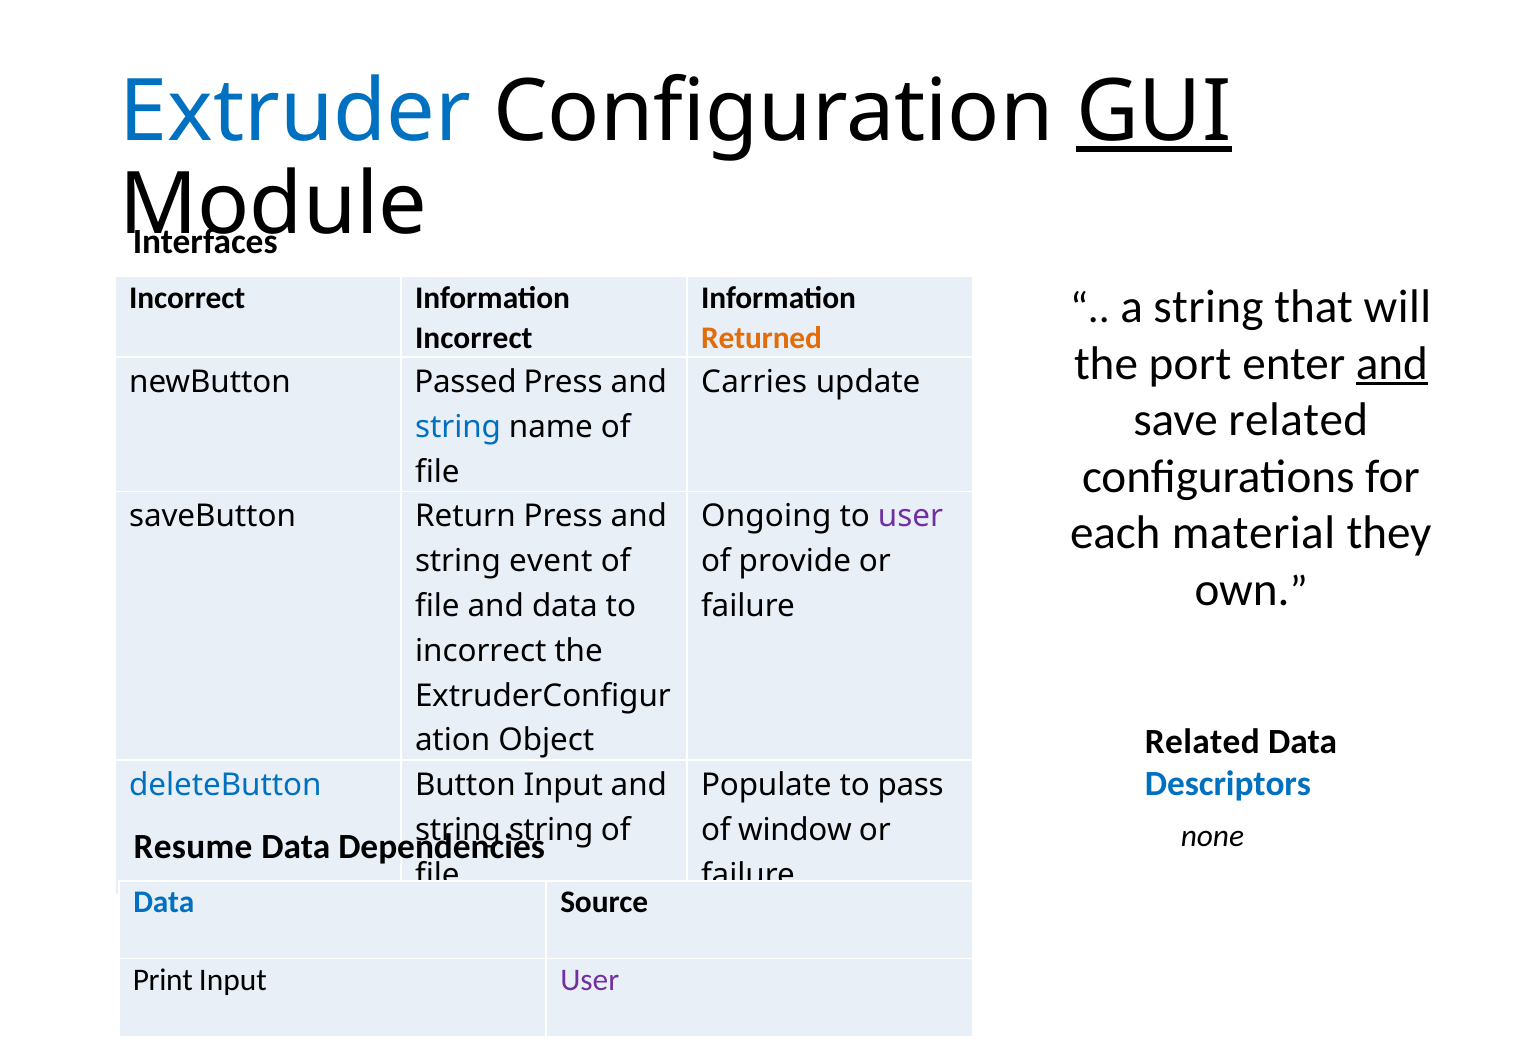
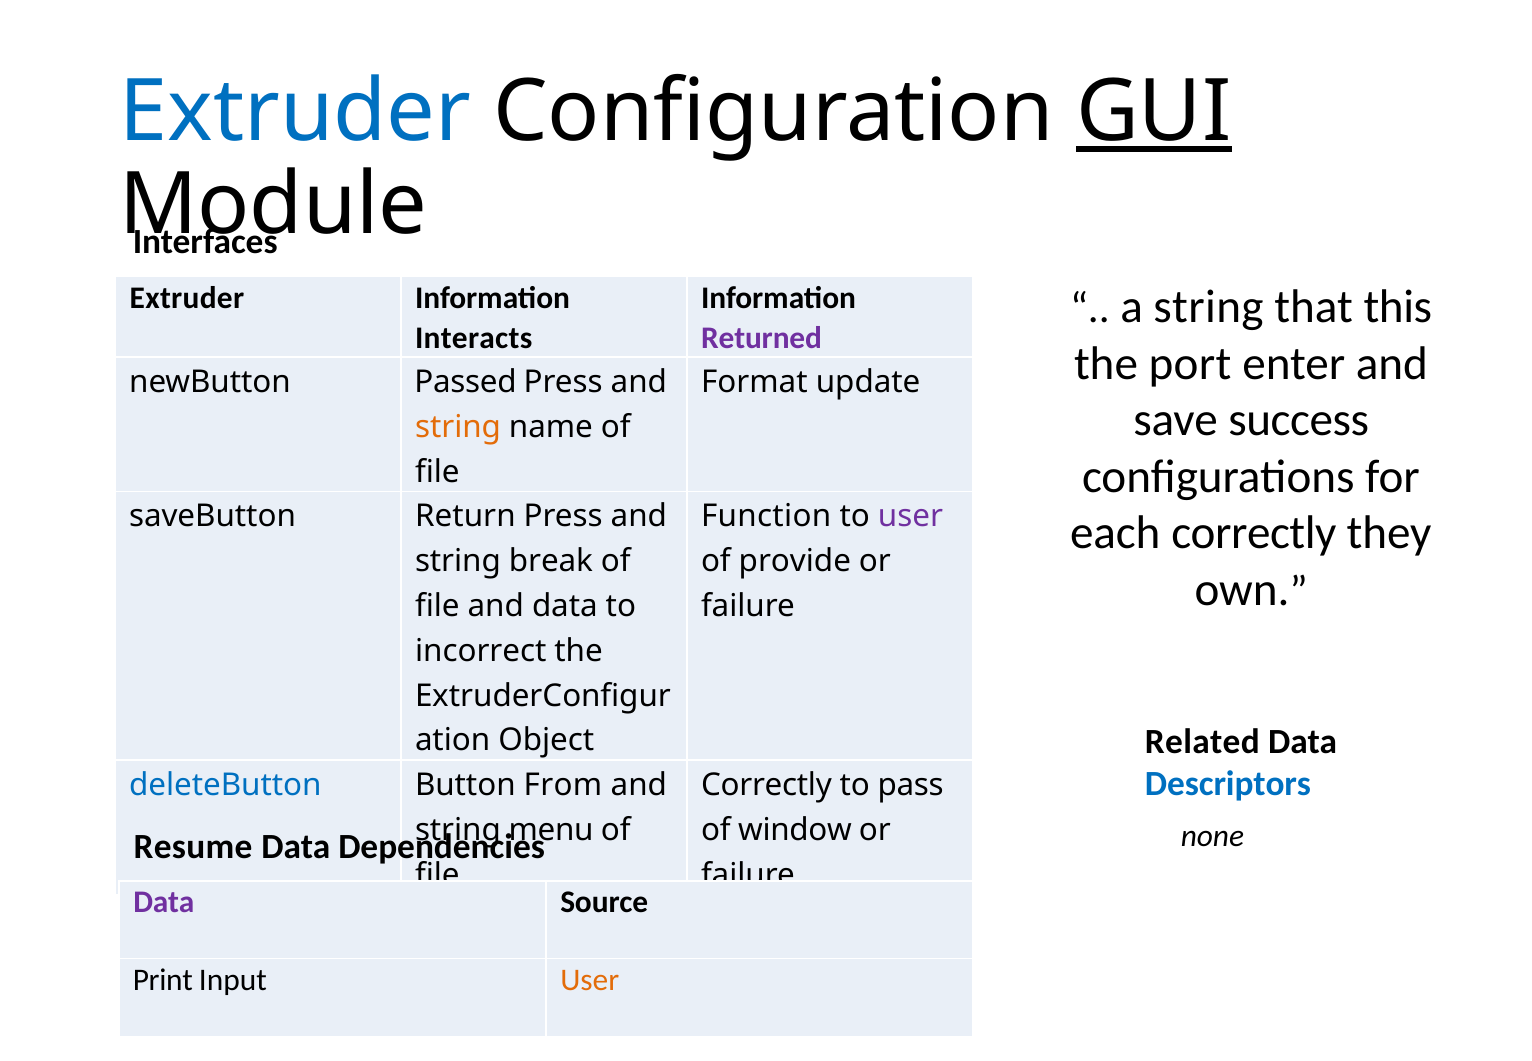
Incorrect: Incorrect -> Extruder (187, 298)
will: will -> this (1398, 307)
Incorrect: Incorrect -> Interacts (474, 338)
Returned colour: orange -> purple (762, 338)
and underline: present -> none (1392, 363)
Carries: Carries -> Format (754, 382)
save related: related -> success (1299, 420)
string colour: blue -> orange (458, 427)
Ongoing: Ongoing -> Function (766, 516)
each material: material -> correctly (1254, 533)
event: event -> break (551, 561)
Button Input: Input -> From (563, 785)
Populate: Populate -> Correctly (766, 785)
string: string -> menu (551, 830)
Data colour: blue -> purple (164, 902)
User colour: purple -> orange (590, 980)
